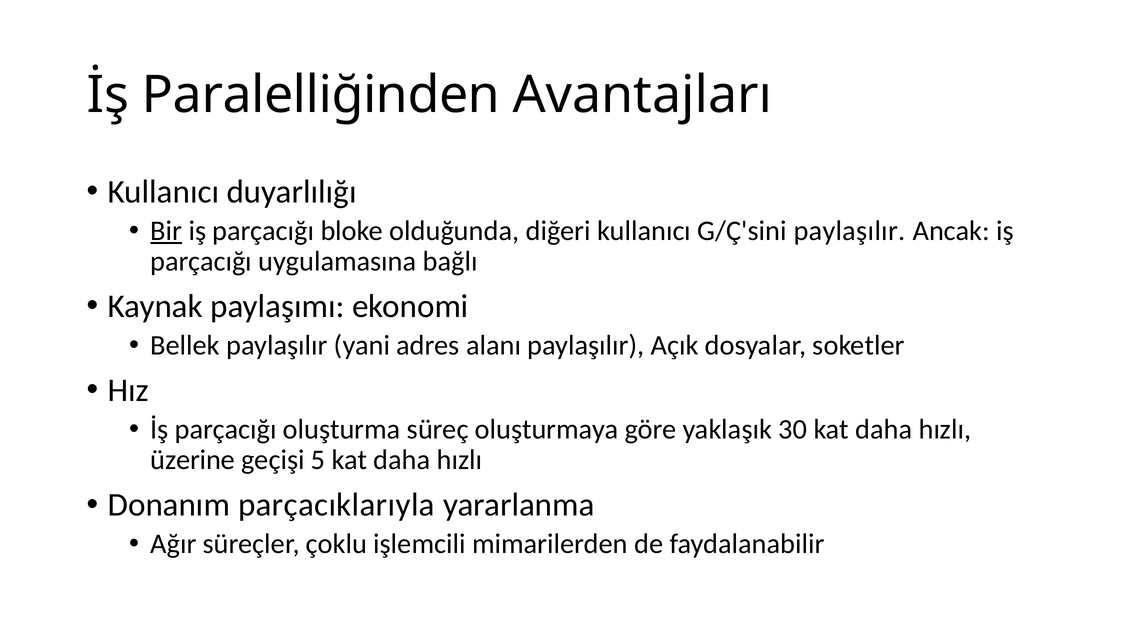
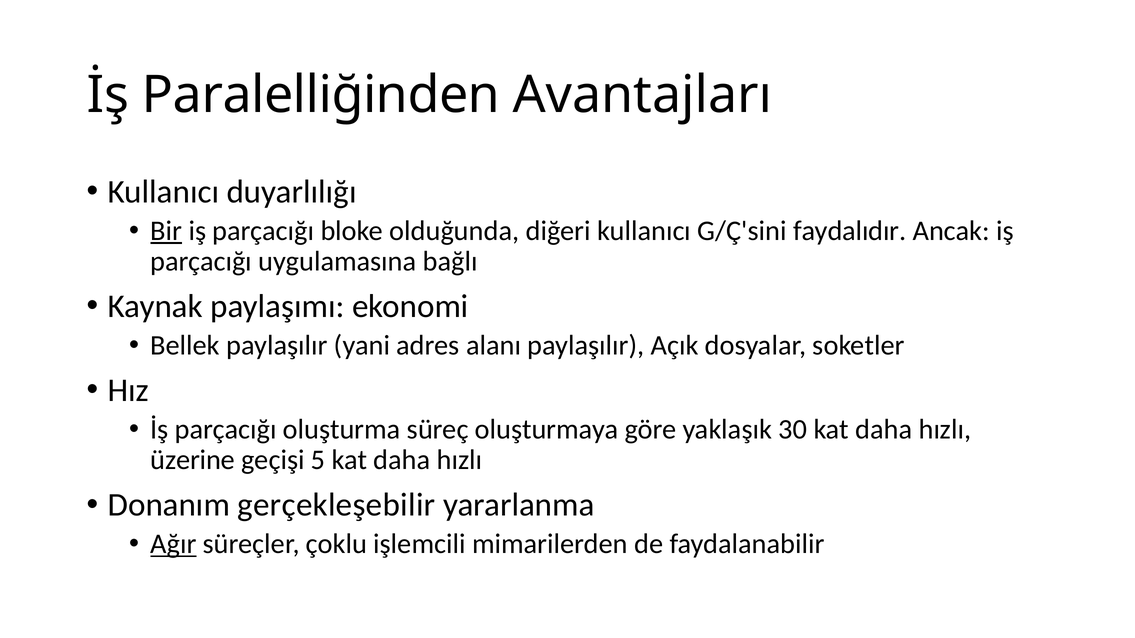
G/Ç'sini paylaşılır: paylaşılır -> faydalıdır (850, 231)
parçacıklarıyla: parçacıklarıyla -> gerçekleşebilir (336, 505)
Ağır underline: none -> present (173, 544)
